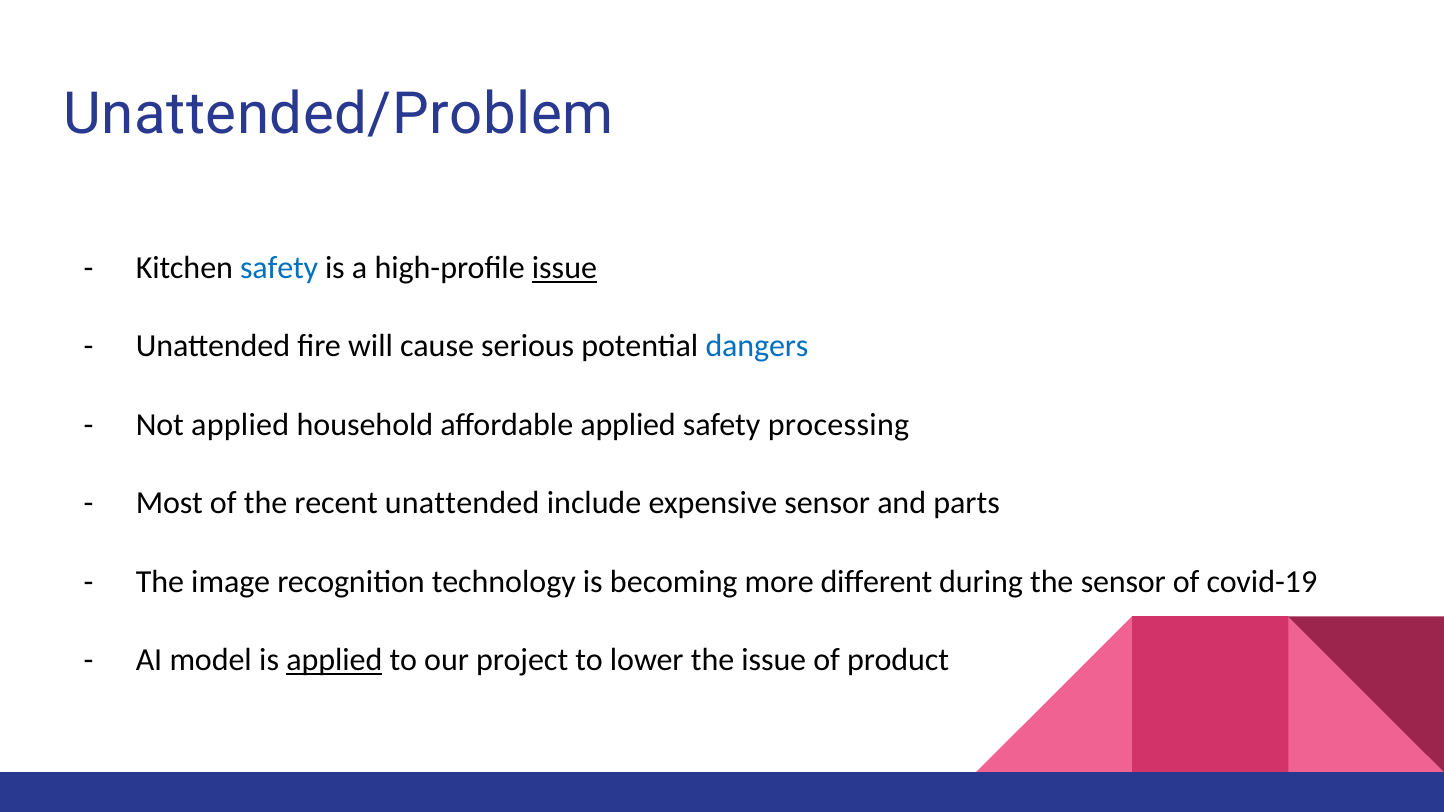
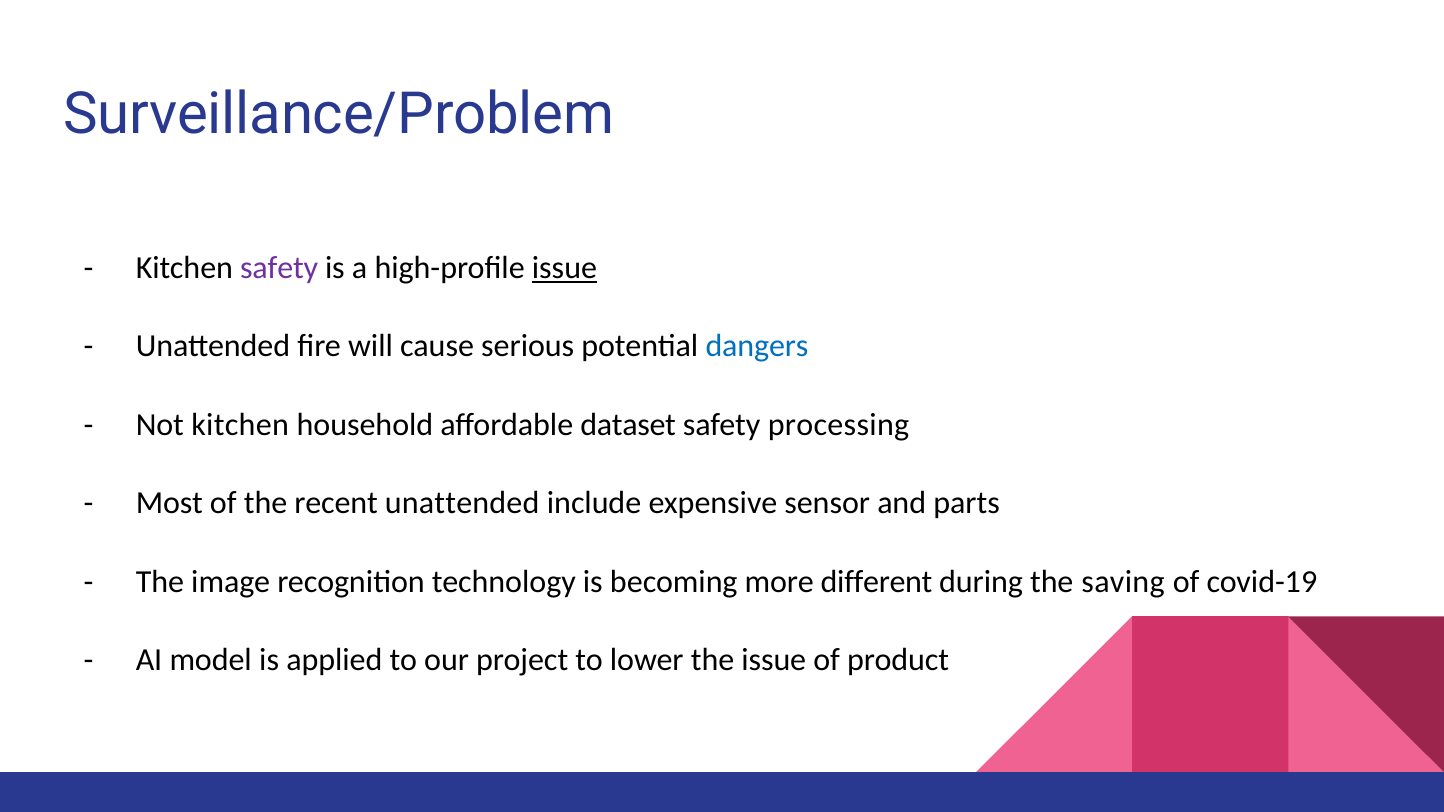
Unattended/Problem: Unattended/Problem -> Surveillance/Problem (339, 114)
safety colour: blue -> purple (279, 268)
Not applied: applied -> kitchen (240, 425)
affordable applied: applied -> dataset (628, 425)
the sensor: sensor -> saving (1123, 582)
applied underline: present -> none (334, 660)
